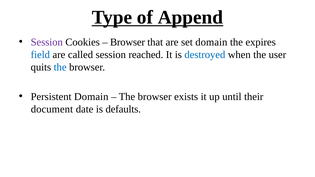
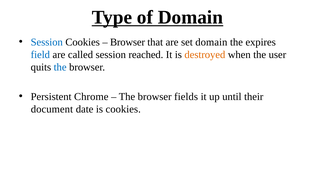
of Append: Append -> Domain (190, 17)
Session colour: purple -> blue (47, 42)
destroyed colour: blue -> orange (205, 55)
Persistent Domain: Domain -> Chrome (91, 97)
exists: exists -> fields (186, 97)
is defaults: defaults -> cookies (123, 109)
